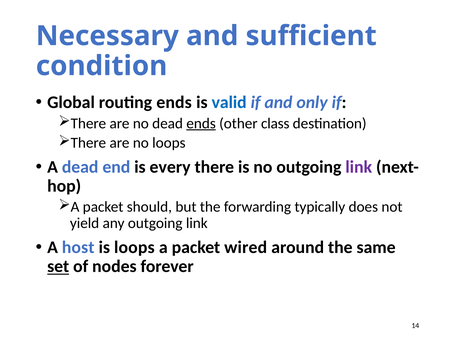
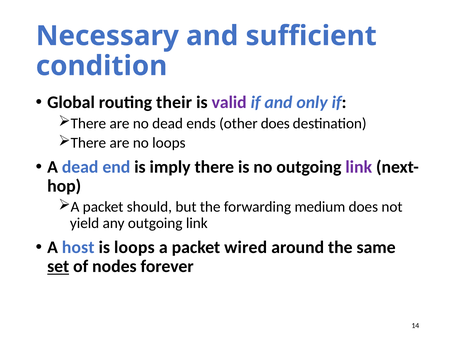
routing ends: ends -> their (174, 103)
valid colour: blue -> purple (229, 103)
ends underline: present -> none (201, 123)
other class: class -> does (275, 123)
every: every -> imply (170, 167)
typically: typically -> medium (320, 207)
